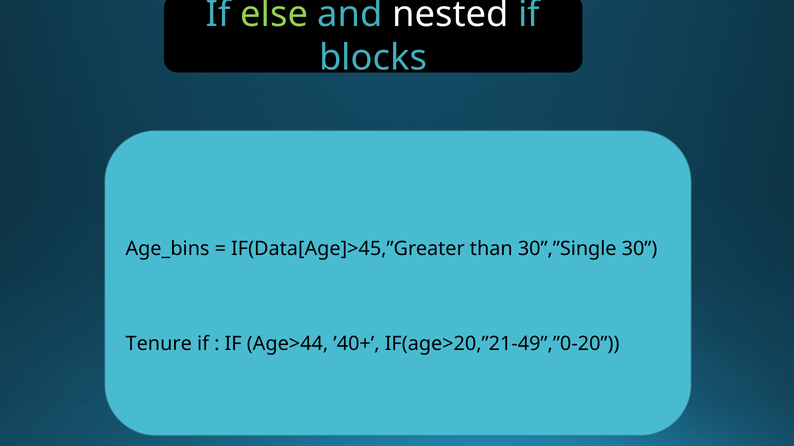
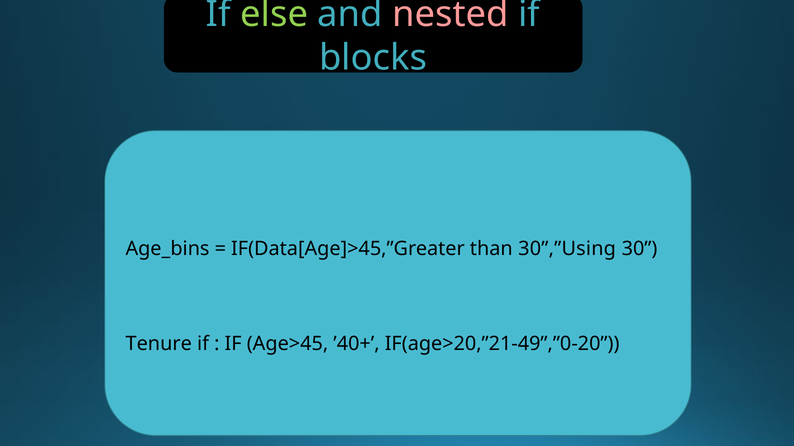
nested colour: white -> pink (450, 14)
30”,”Single: 30”,”Single -> 30”,”Using (567, 249)
Age>44: Age>44 -> Age>45 (287, 344)
